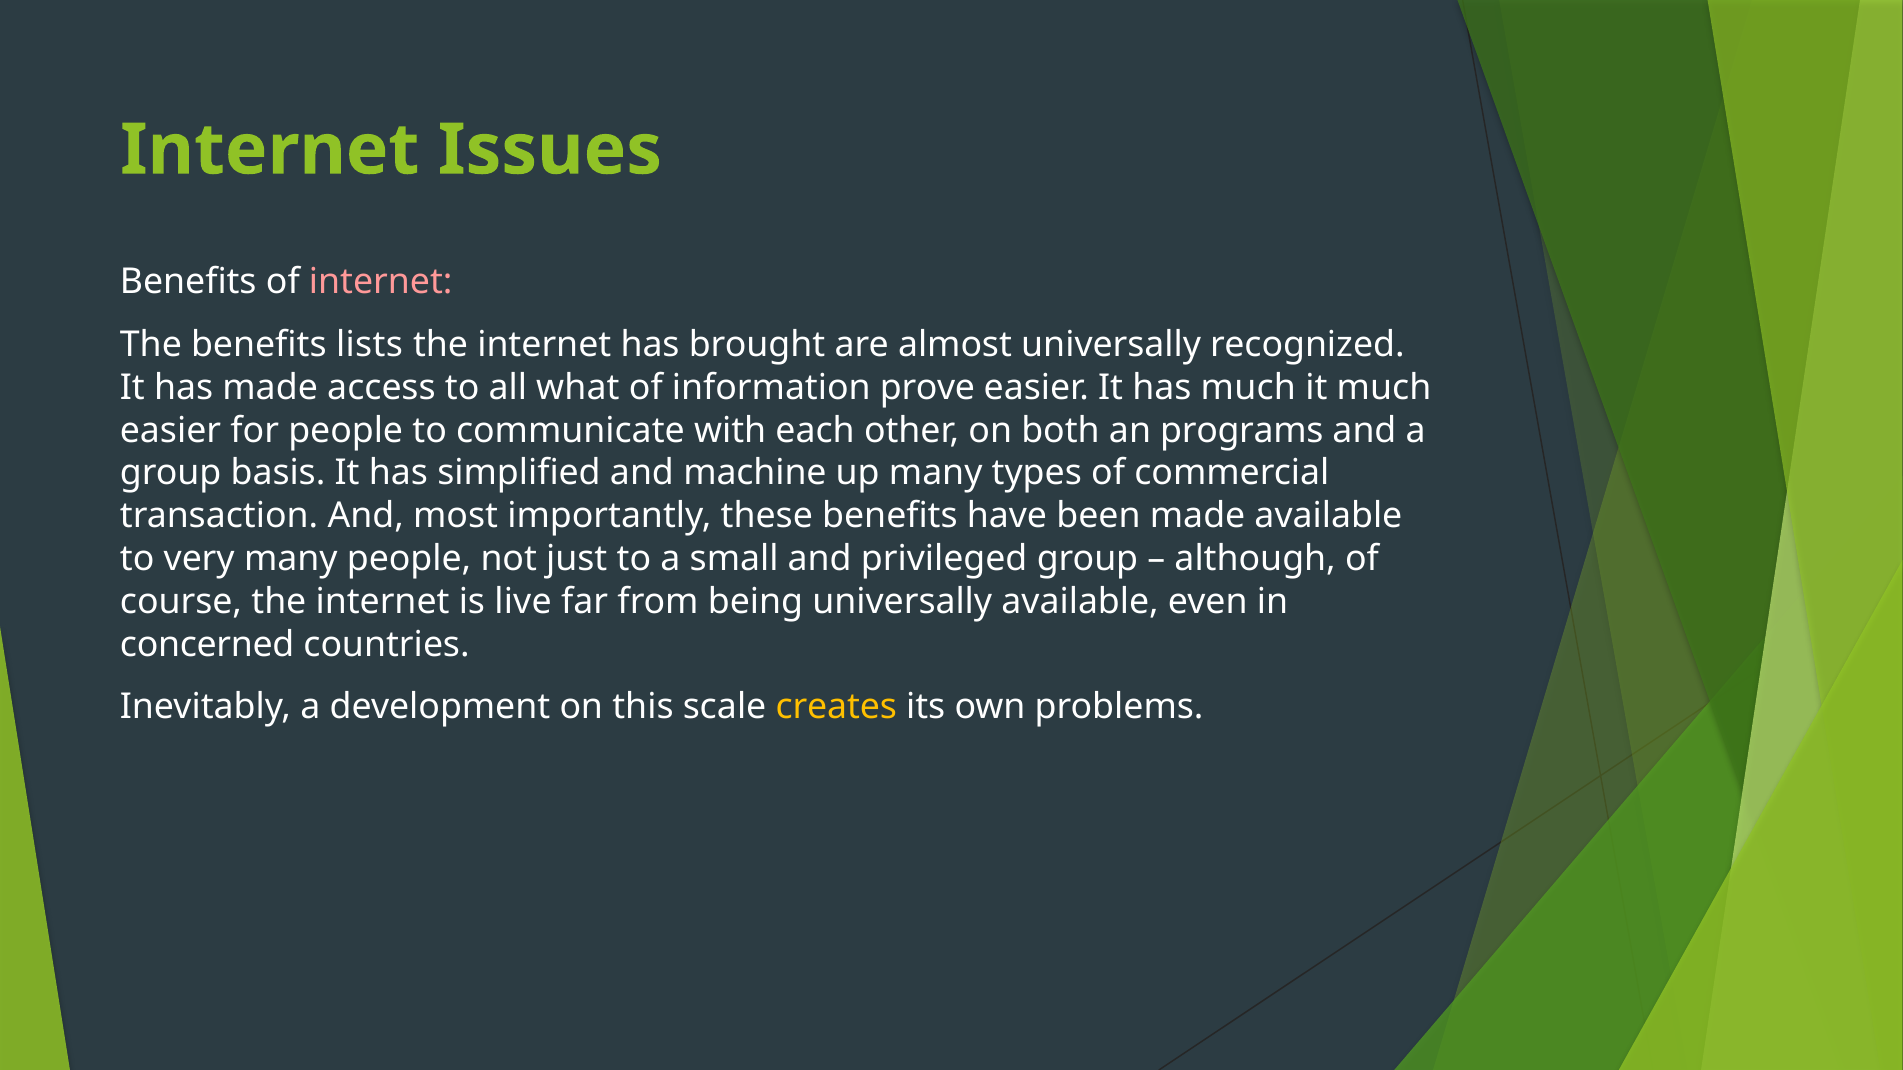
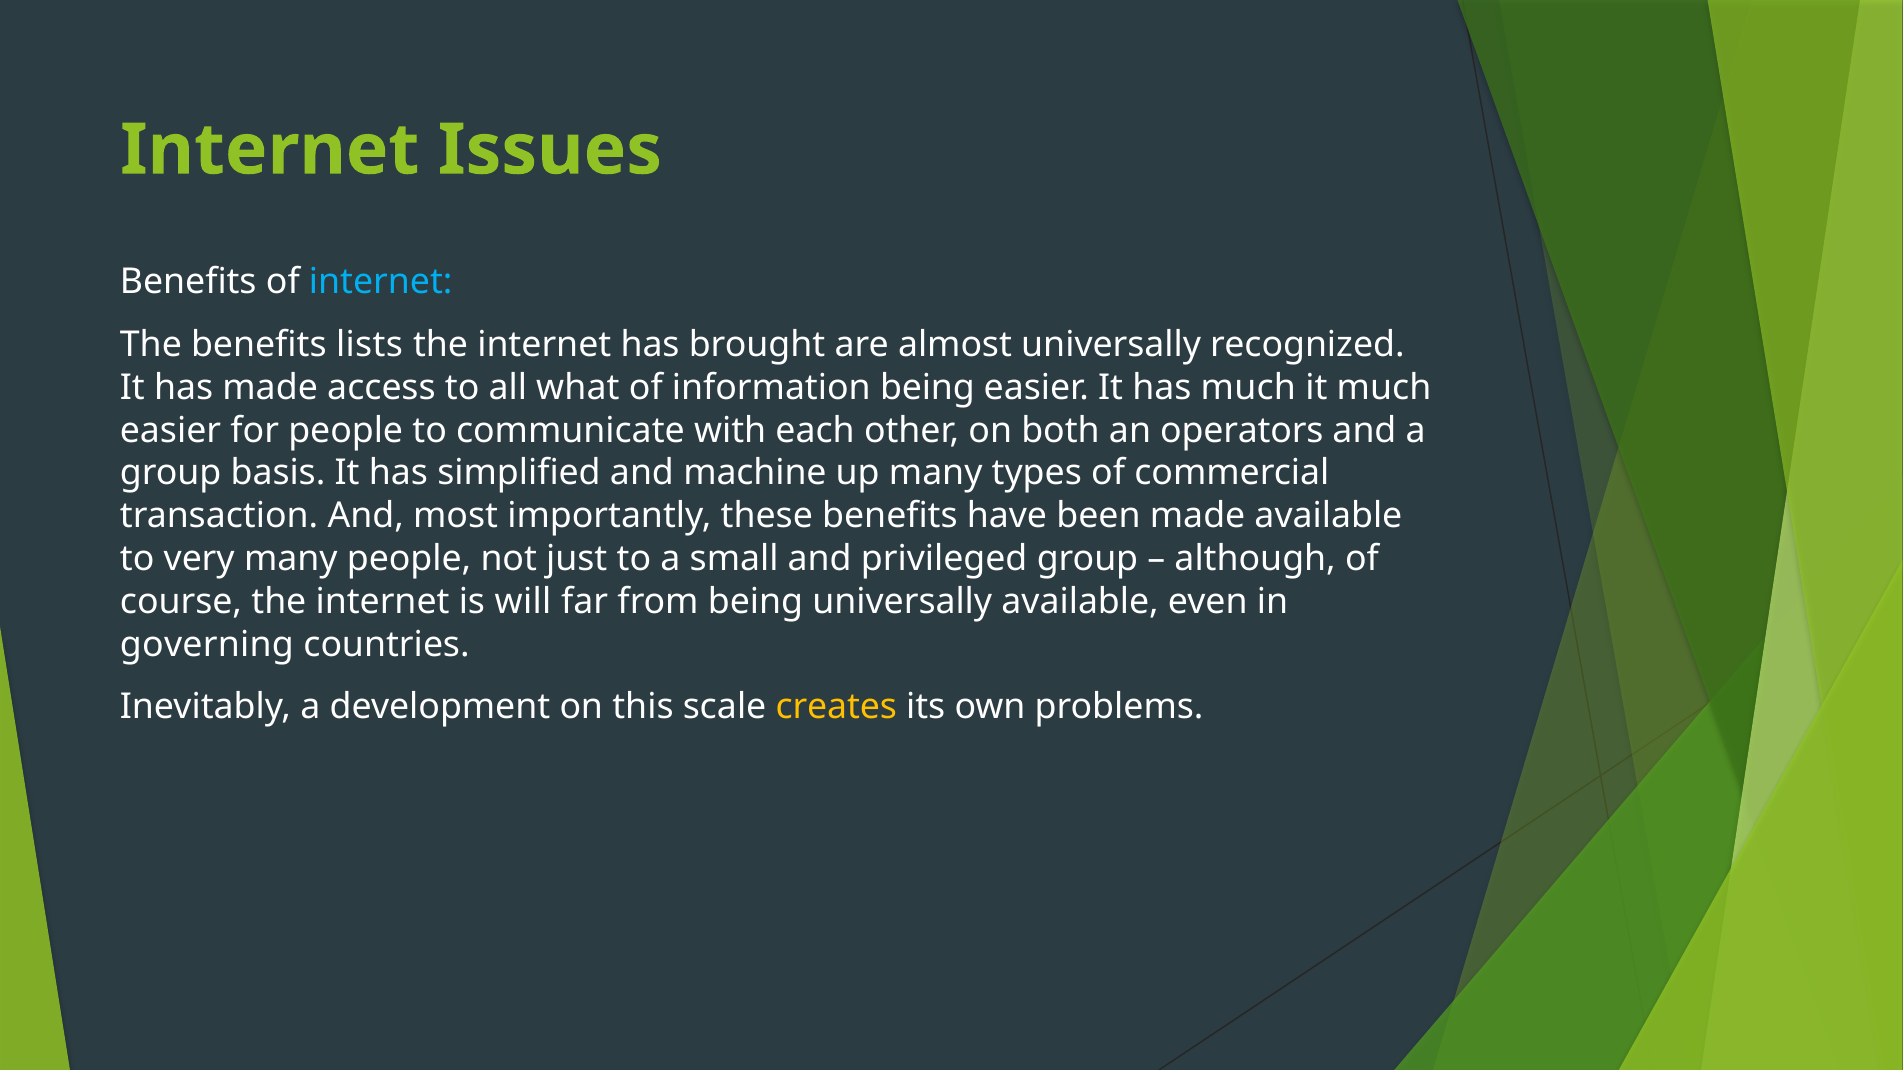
internet colour: pink -> light blue (381, 282)
information prove: prove -> being (927, 388)
programs: programs -> operators (1242, 430)
live: live -> will (523, 602)
concerned: concerned -> governing (207, 645)
